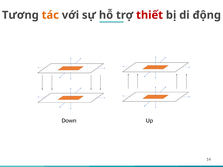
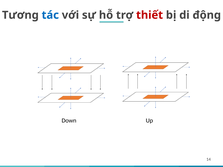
tác colour: orange -> blue (50, 15)
